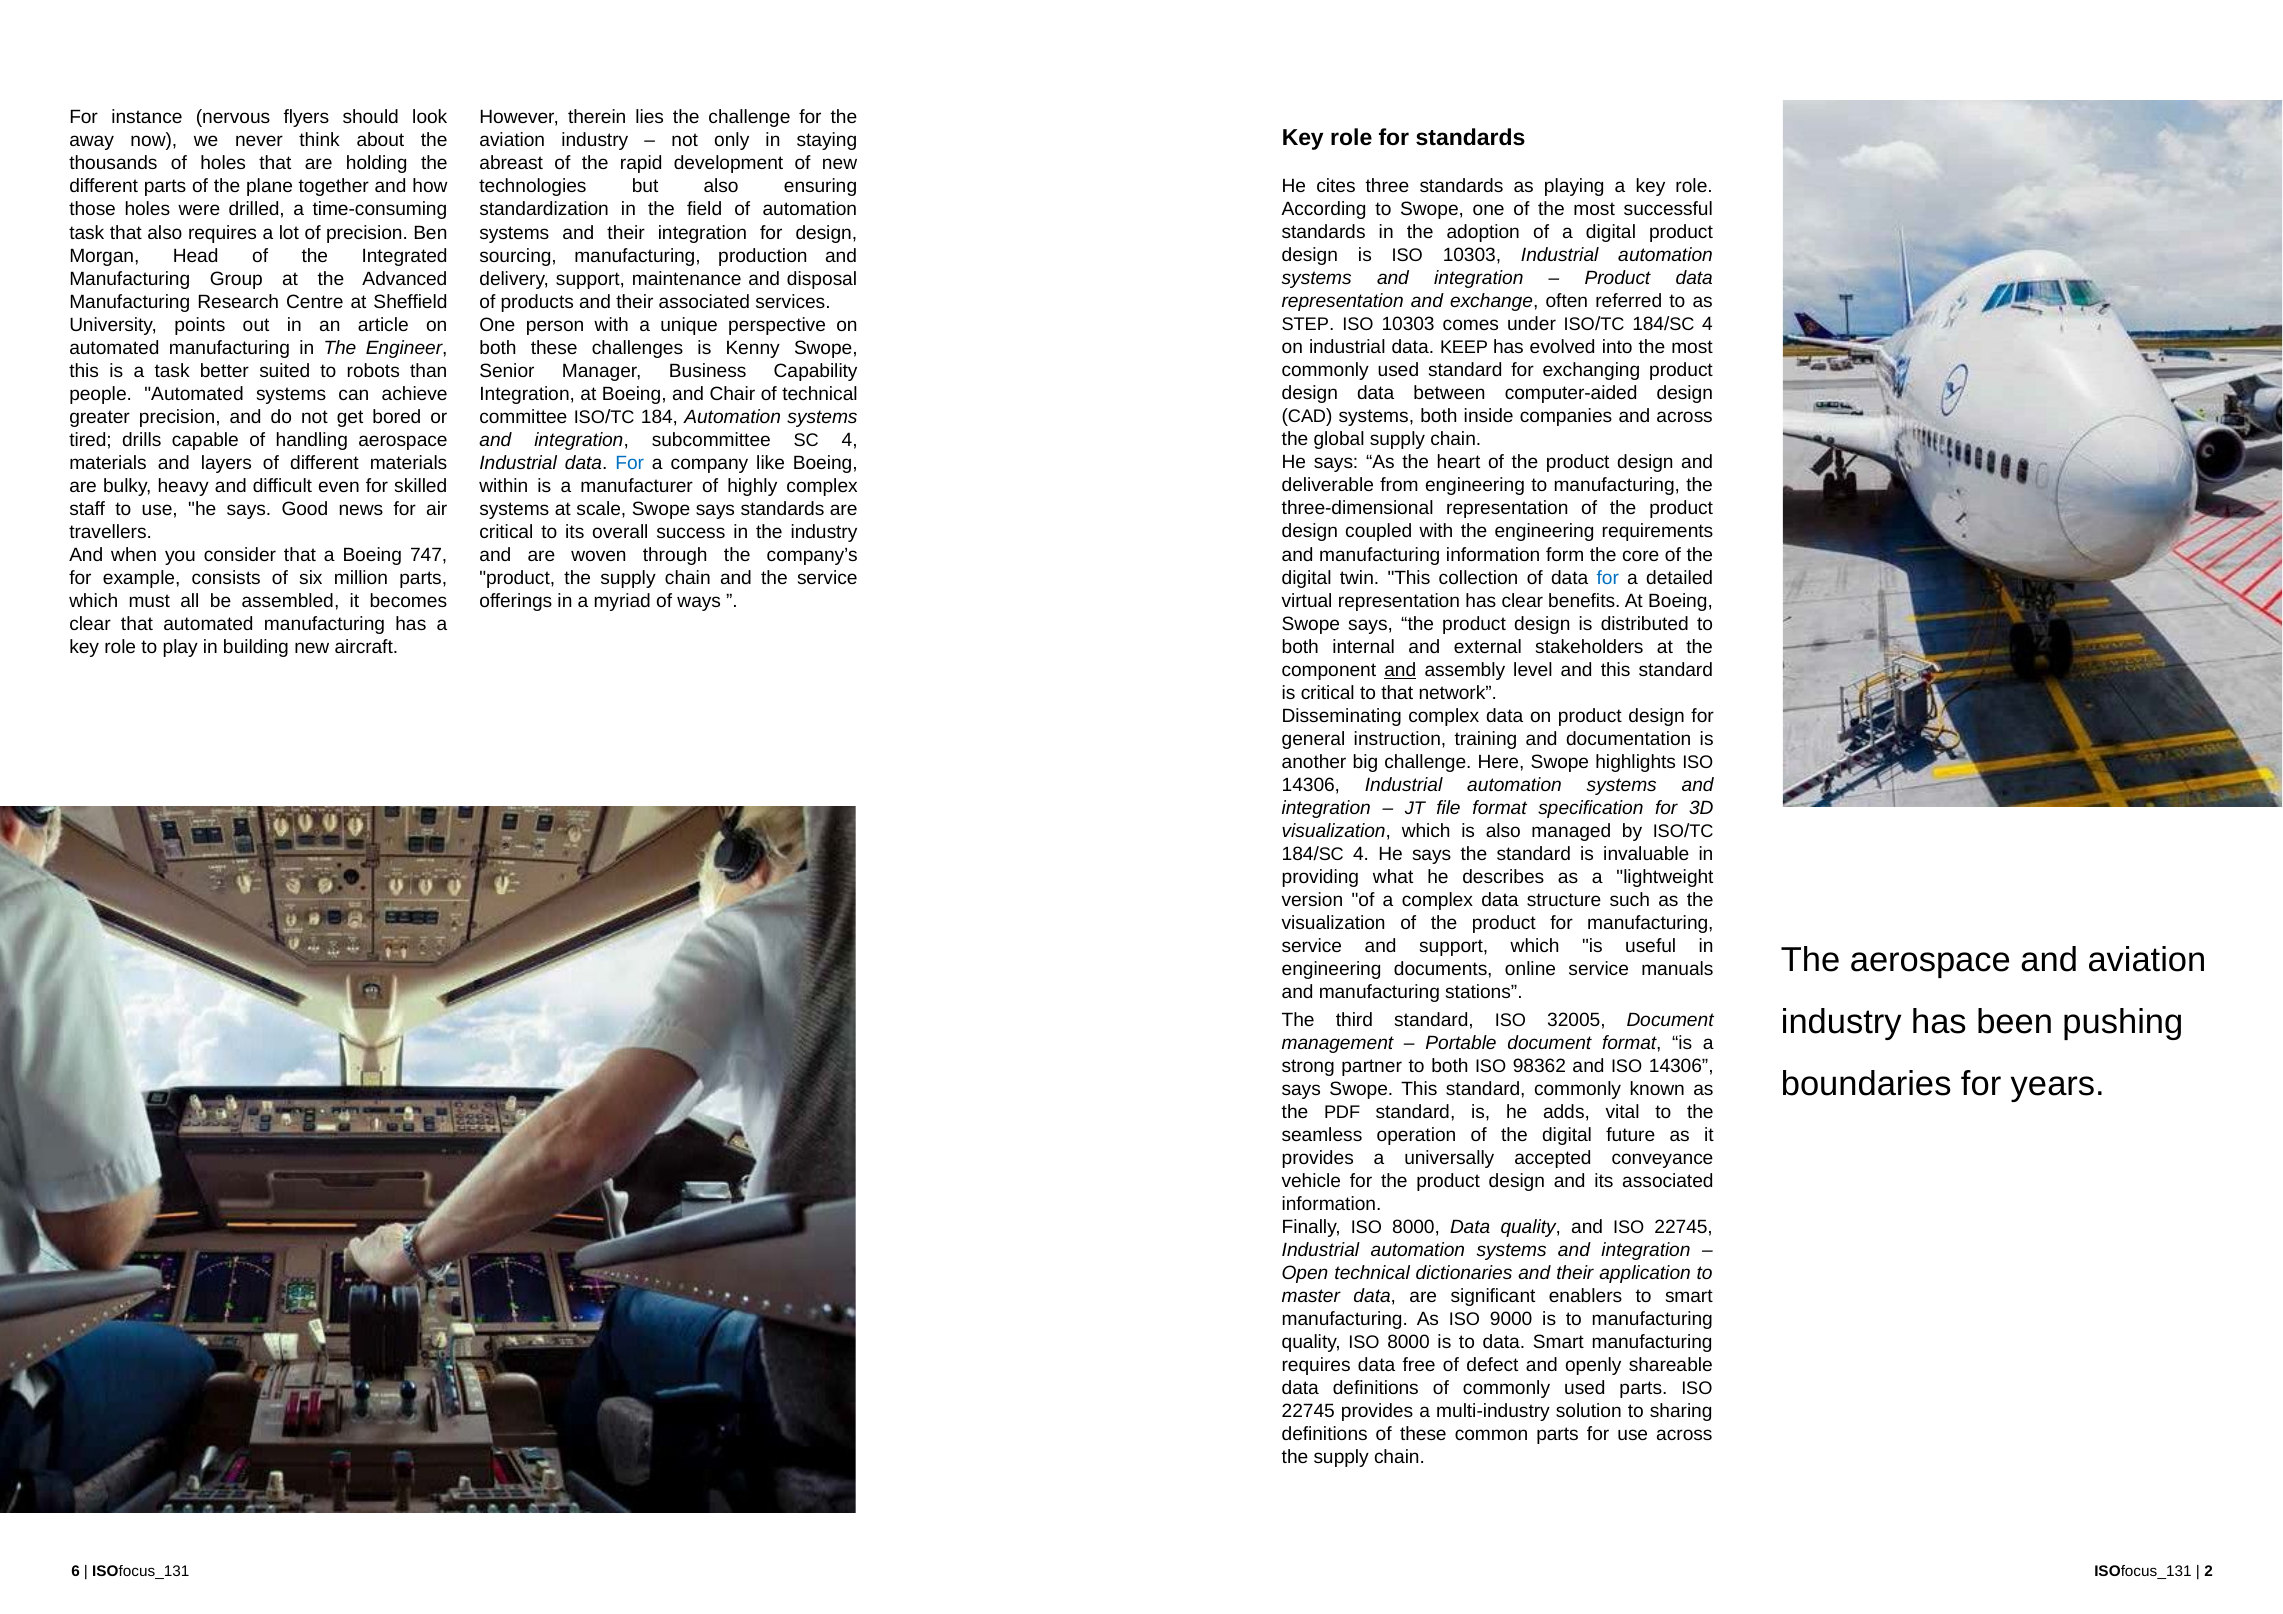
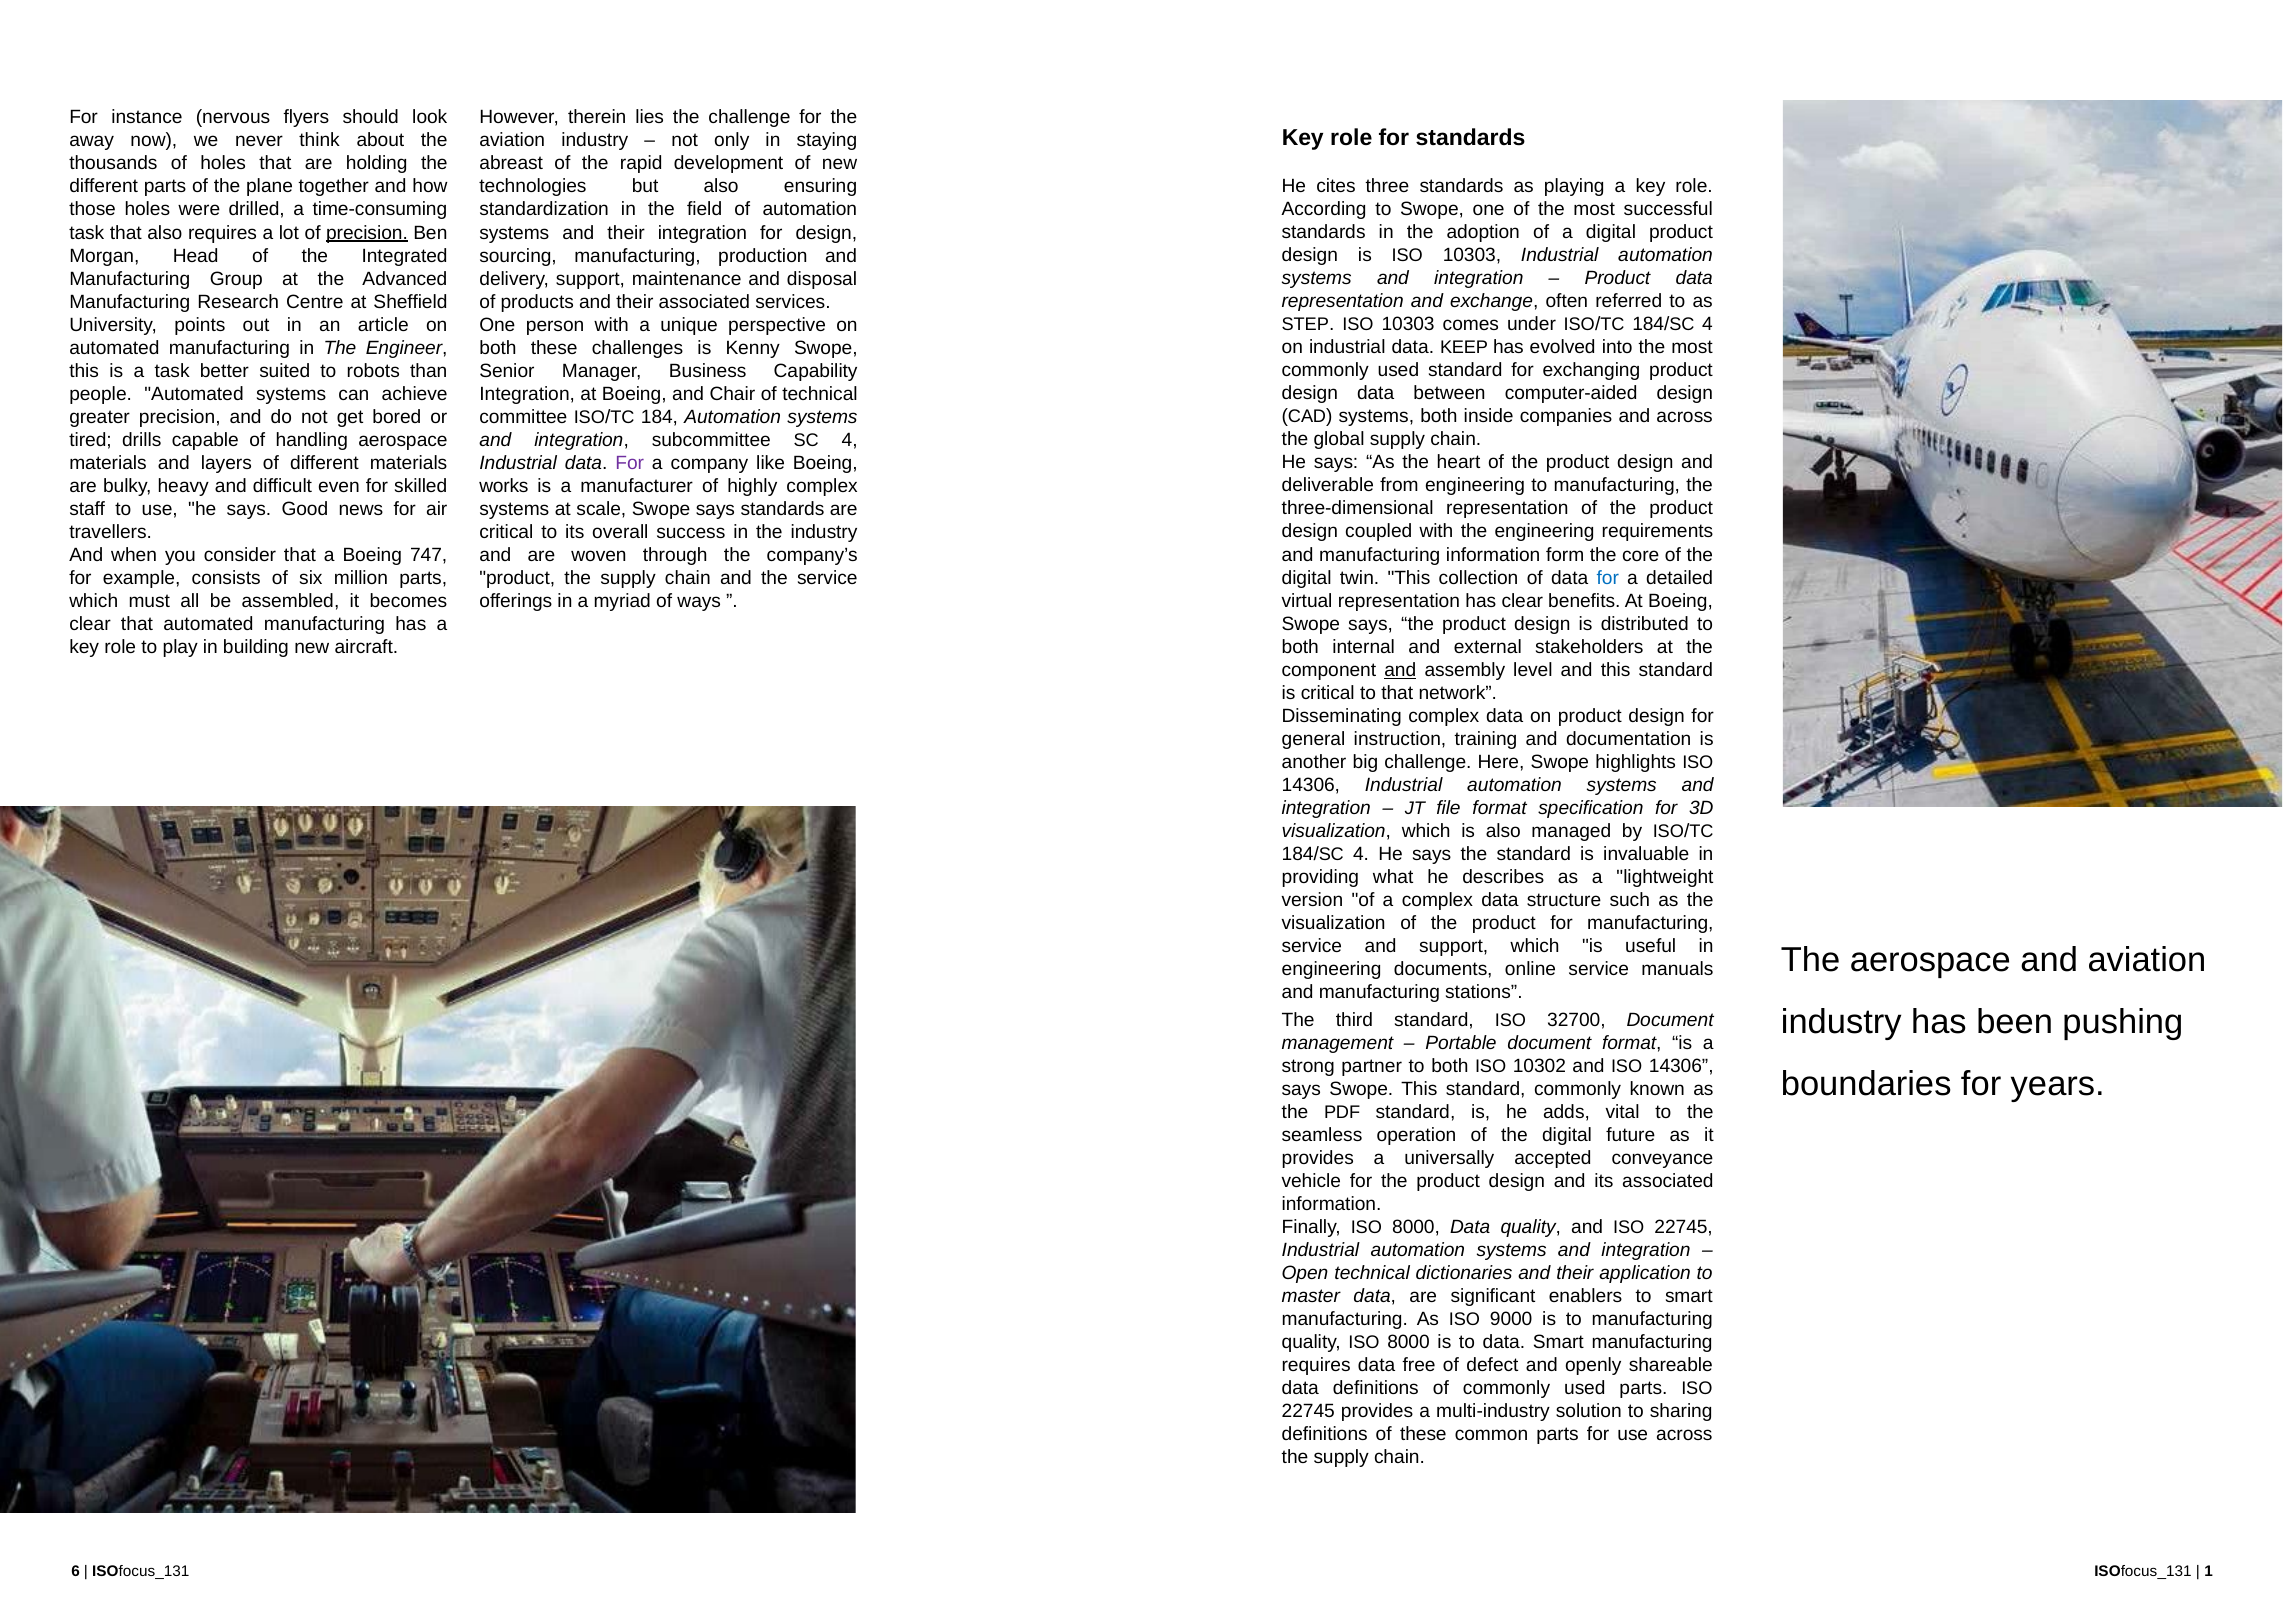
precision underline: none -> present (367, 233)
For colour: blue -> purple (630, 463)
within: within -> works (504, 486)
32005: 32005 -> 32700 (1576, 1020)
98362: 98362 -> 10302 (1539, 1066)
2: 2 -> 1 (2209, 1571)
